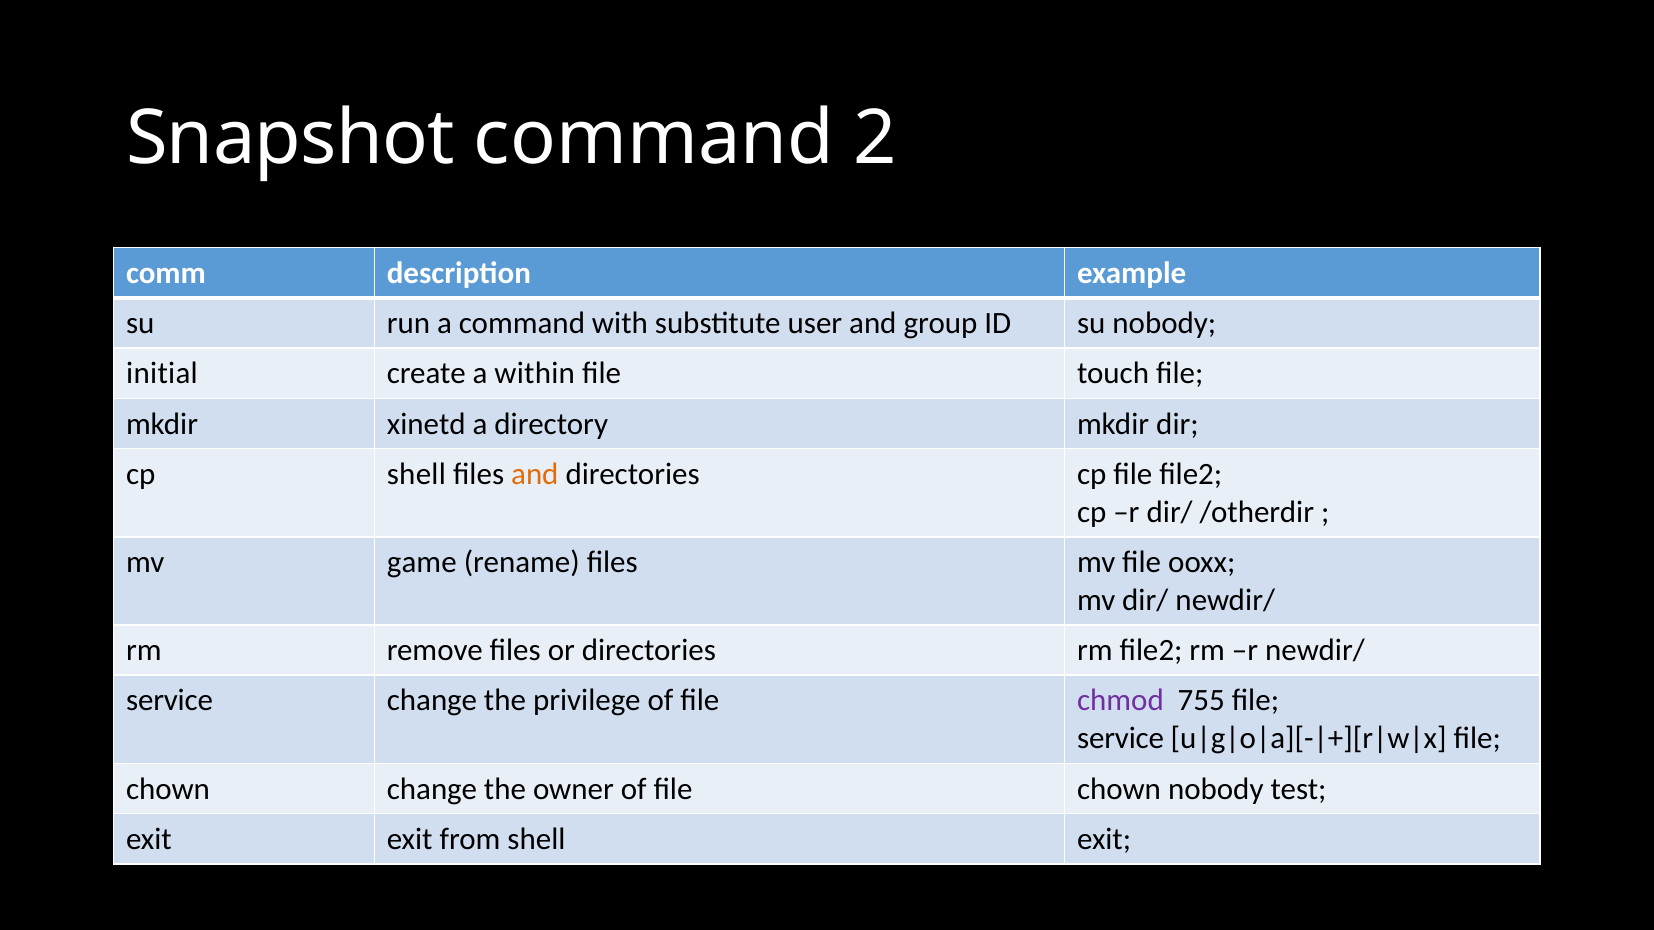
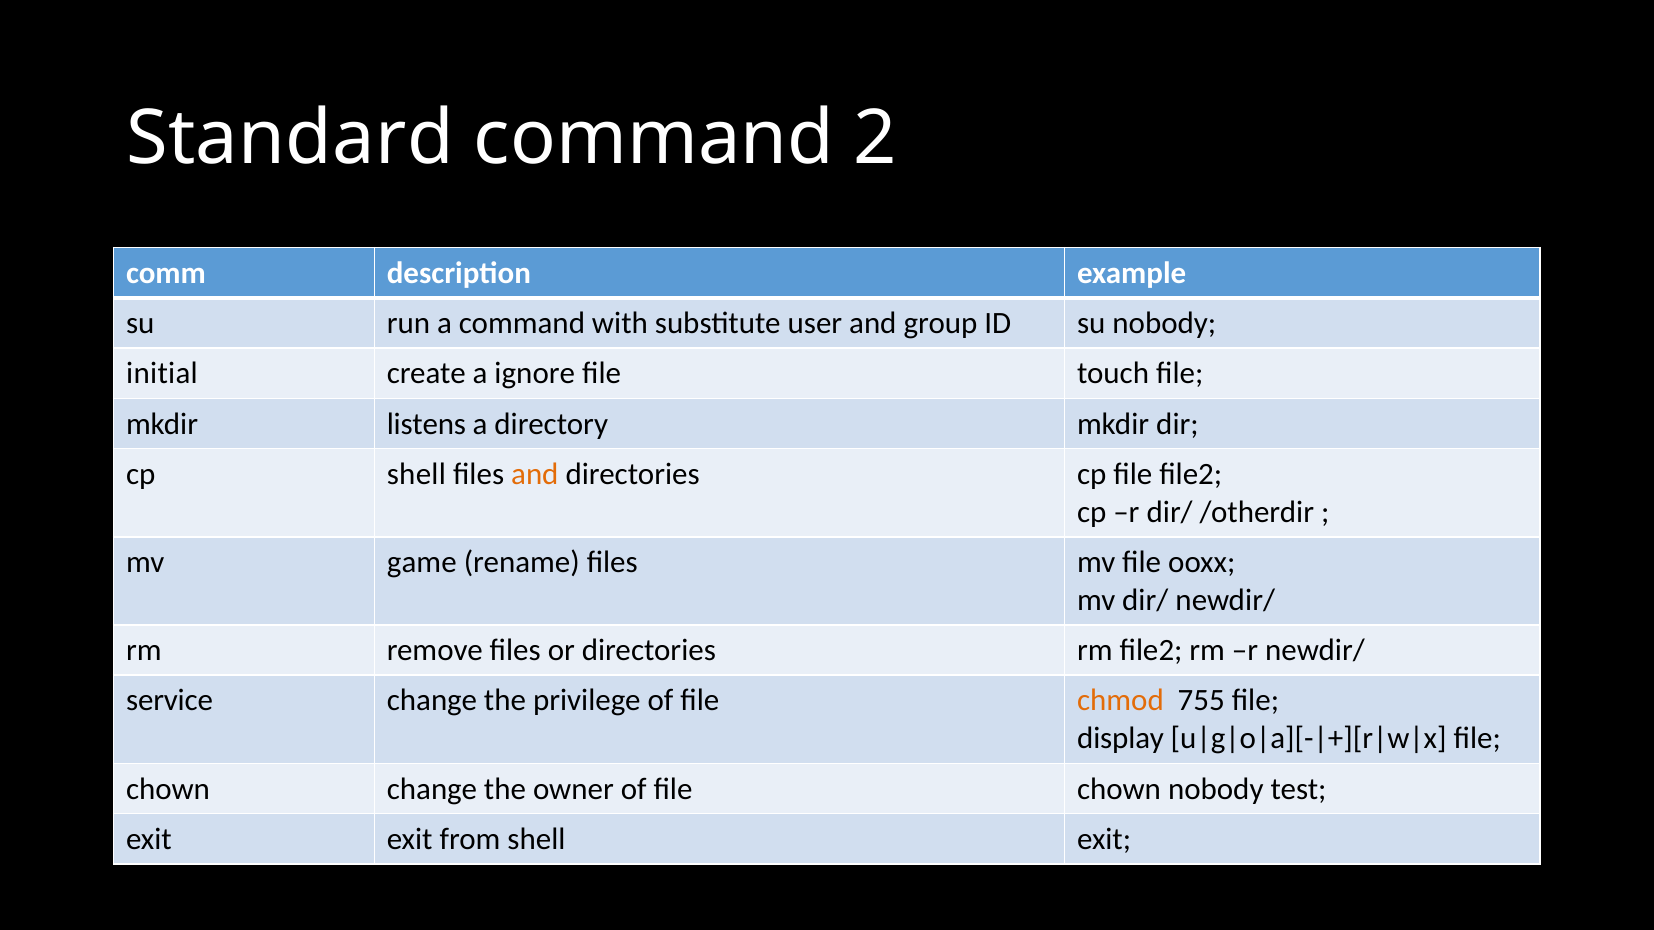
Snapshot: Snapshot -> Standard (290, 139)
within: within -> ignore (535, 374)
xinetd: xinetd -> listens (426, 424)
chmod colour: purple -> orange (1120, 701)
service: service -> display (1121, 739)
